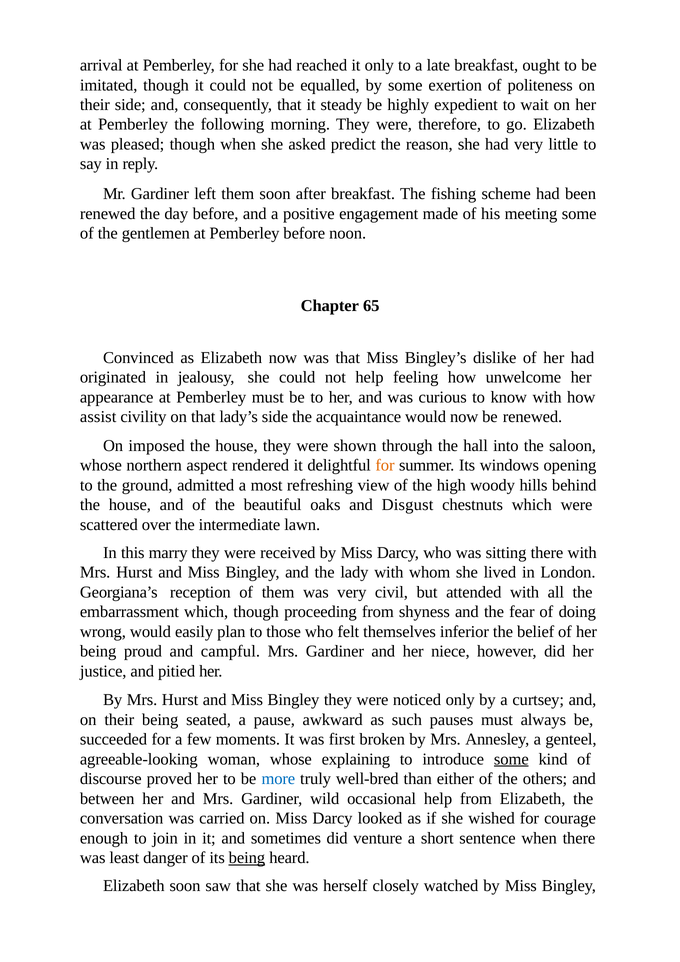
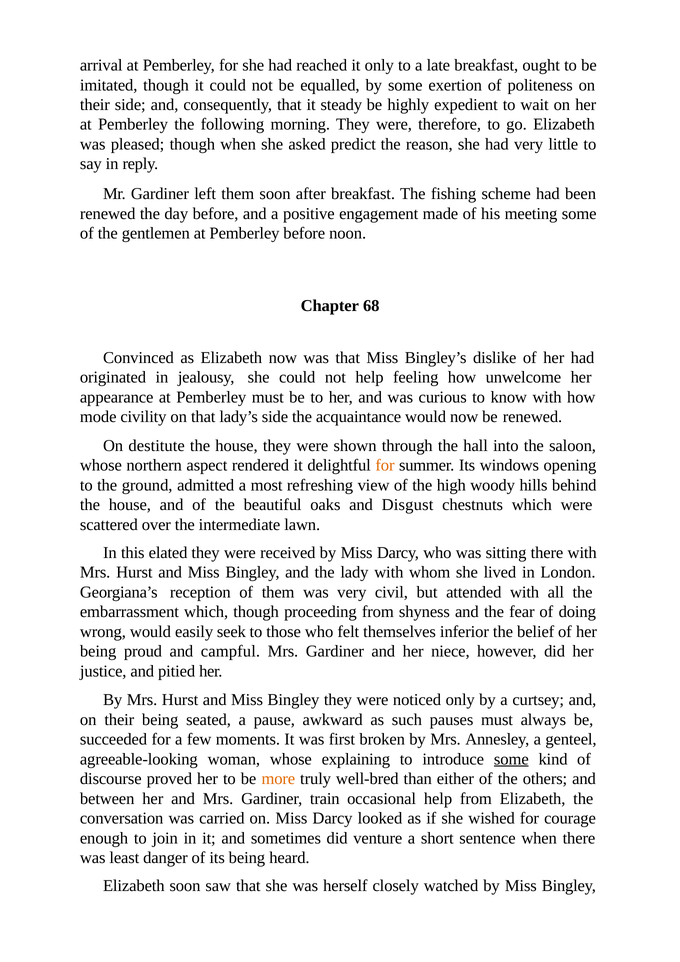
65: 65 -> 68 (371, 306)
assist: assist -> mode (98, 417)
imposed: imposed -> destitute (157, 446)
marry: marry -> elated (168, 553)
plan: plan -> seek (231, 632)
more colour: blue -> orange (278, 779)
wild: wild -> train (325, 799)
being underline: present -> none (247, 858)
